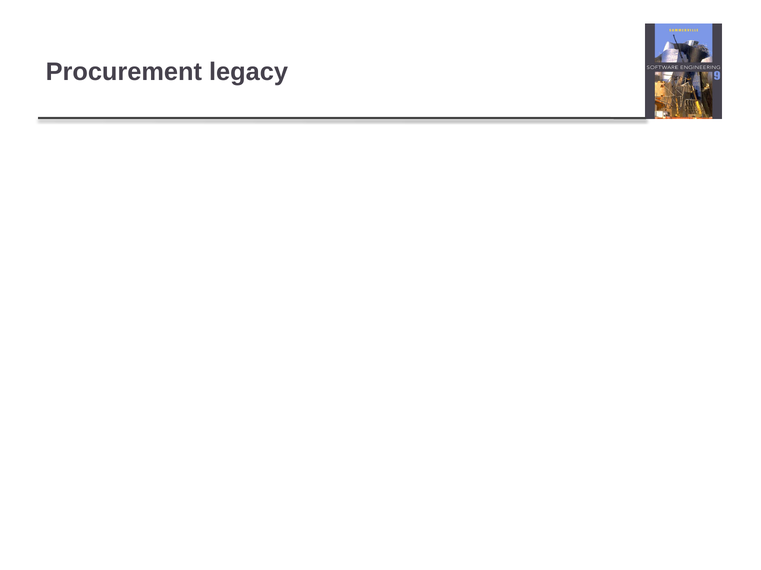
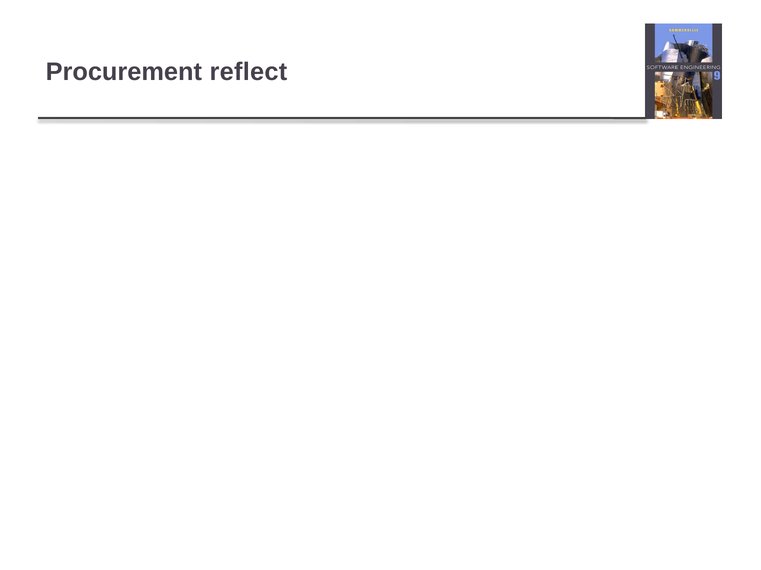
legacy: legacy -> reflect (248, 72)
